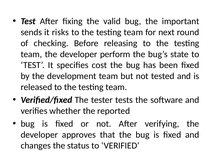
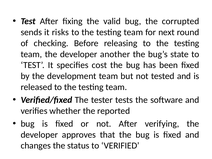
important: important -> corrupted (181, 21)
perform: perform -> another (115, 54)
